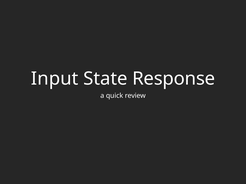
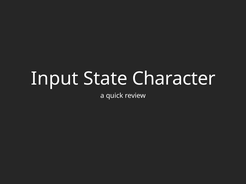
Response: Response -> Character (174, 79)
